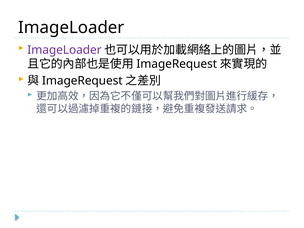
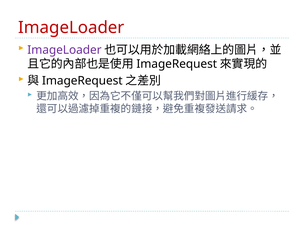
ImageLoader colour: black -> red (71, 28)
